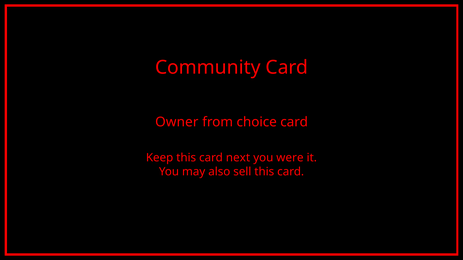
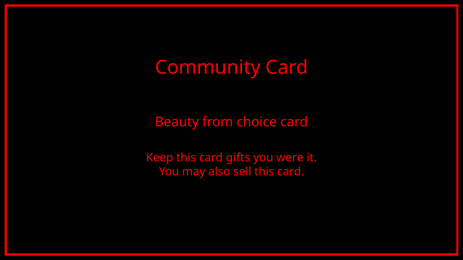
Owner: Owner -> Beauty (177, 122)
next: next -> gifts (238, 158)
